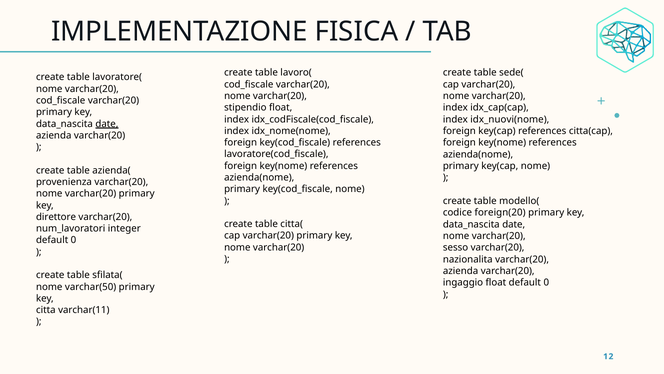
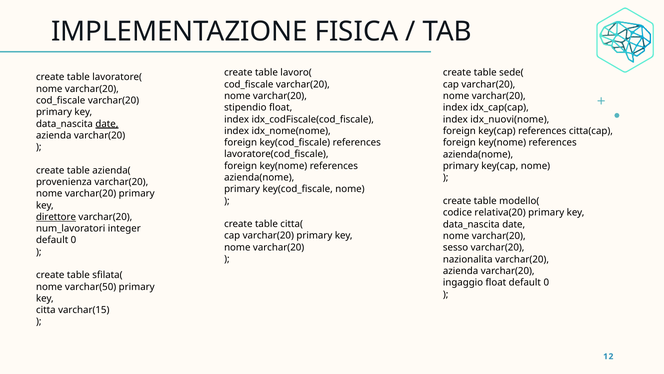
foreign(20: foreign(20 -> relativa(20 (500, 212)
direttore underline: none -> present (56, 217)
varchar(11: varchar(11 -> varchar(15 (84, 310)
